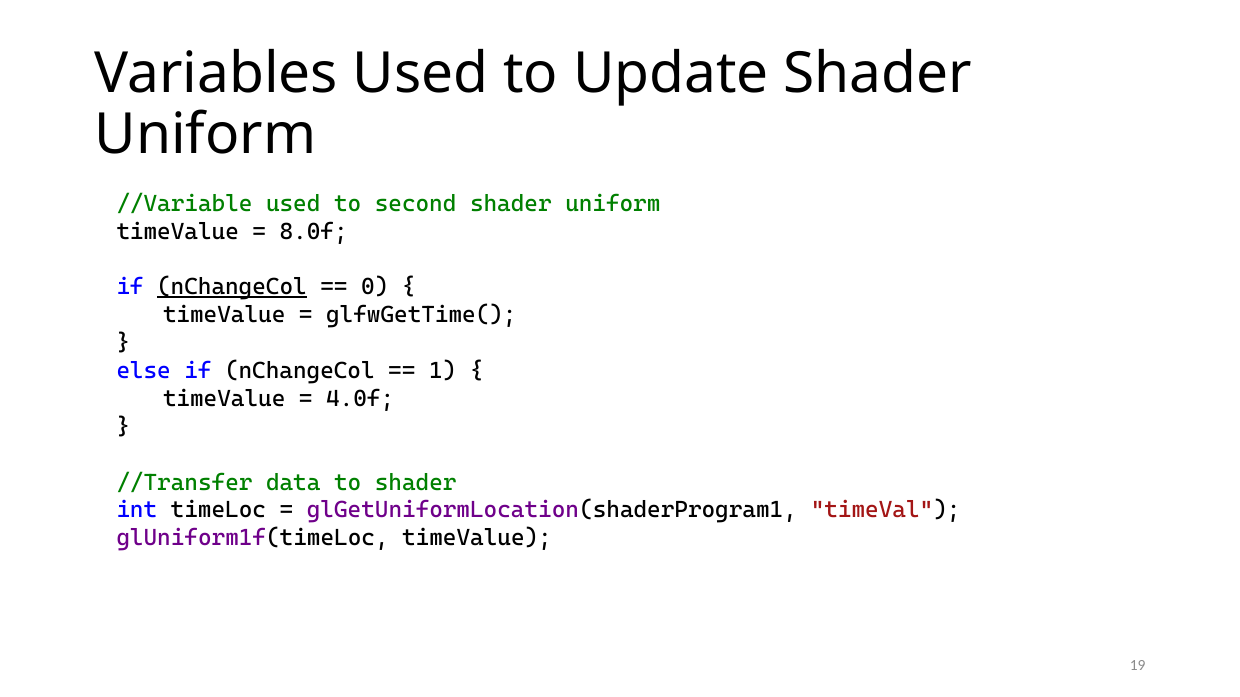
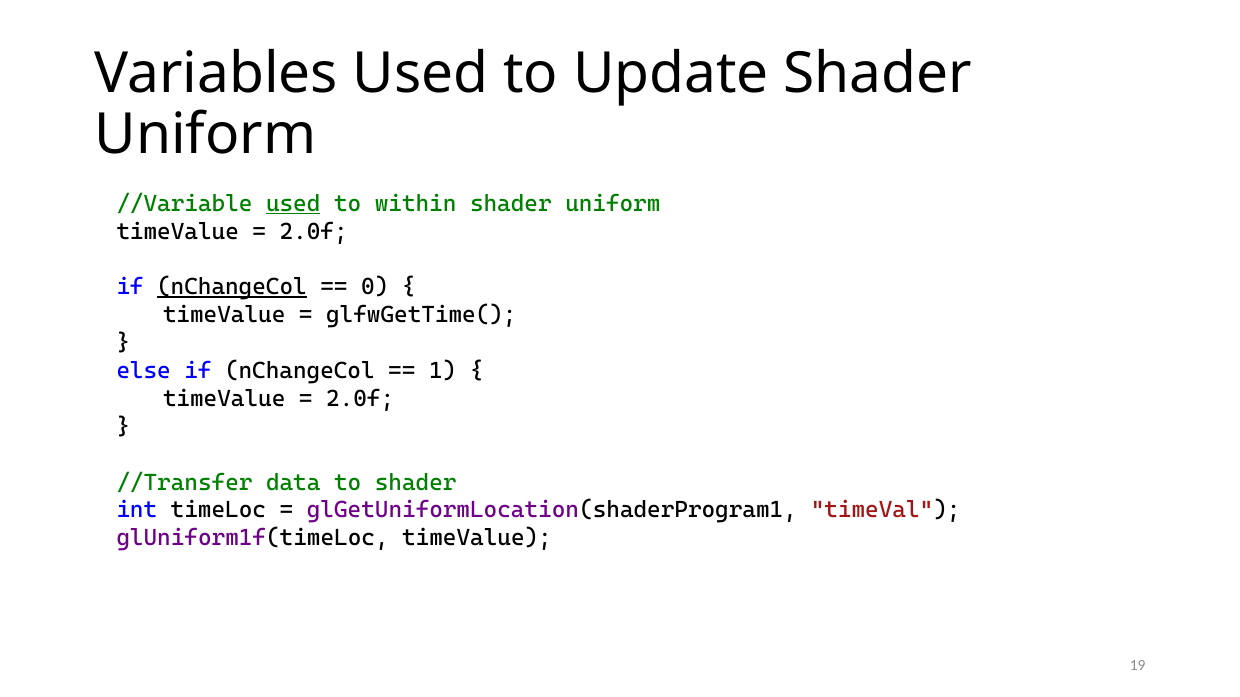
used underline: none -> present (293, 204)
second: second -> within (416, 204)
8.0f: 8.0f -> 2.0f (314, 232)
4.0f: 4.0f -> 2.0f (360, 399)
